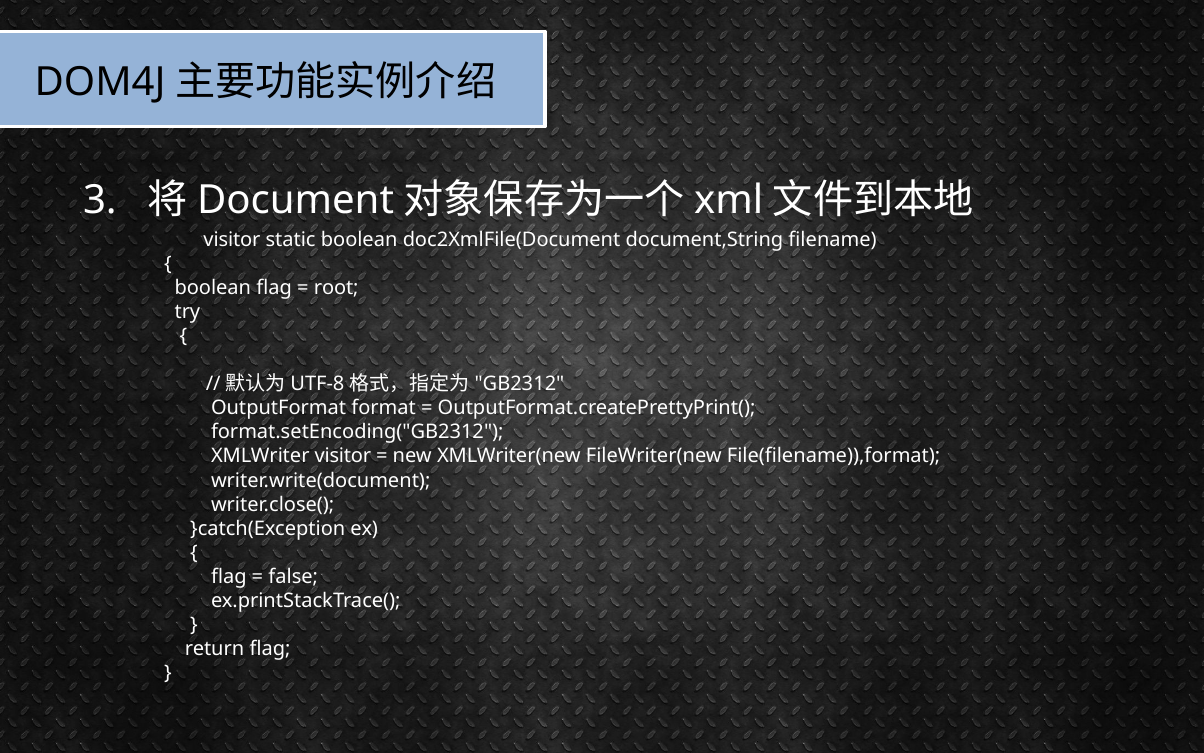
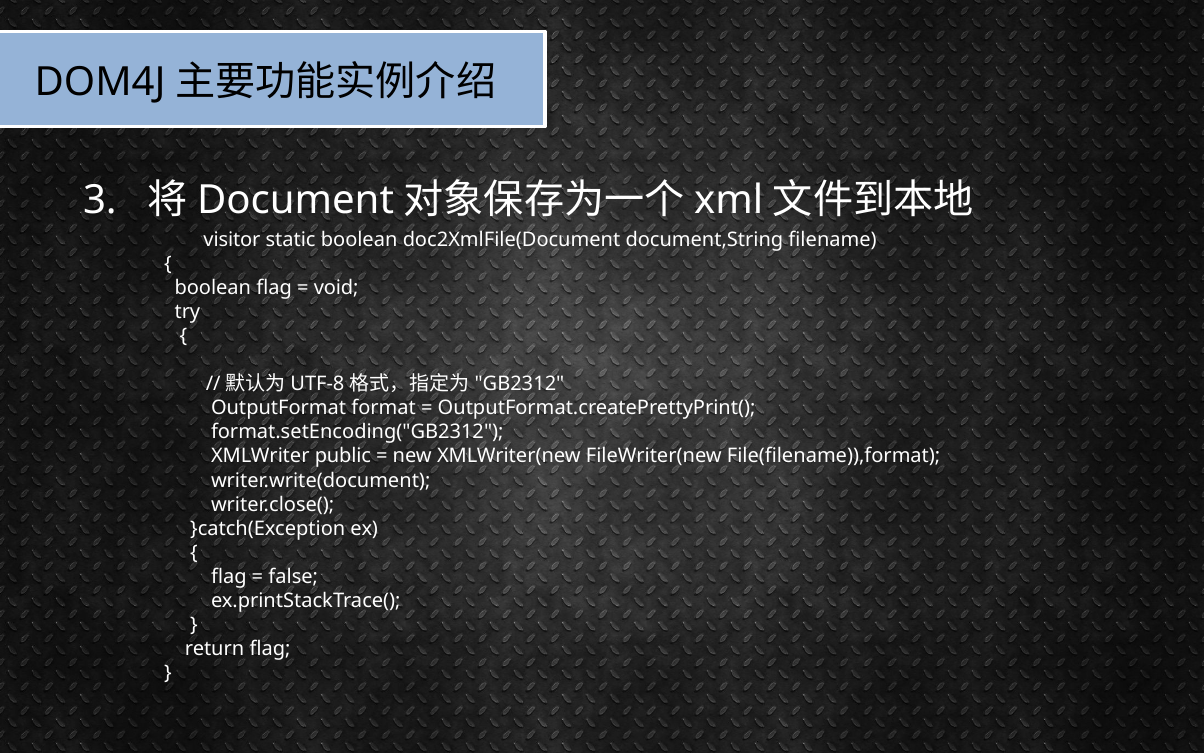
root: root -> void (336, 287)
XMLWriter visitor: visitor -> public (343, 456)
